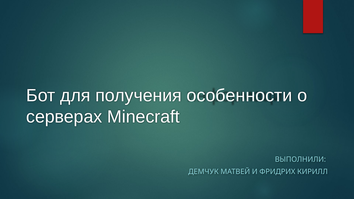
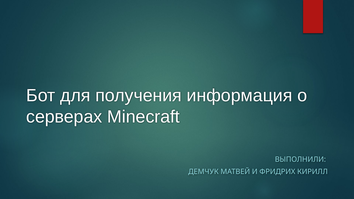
особенности: особенности -> информация (240, 96)
